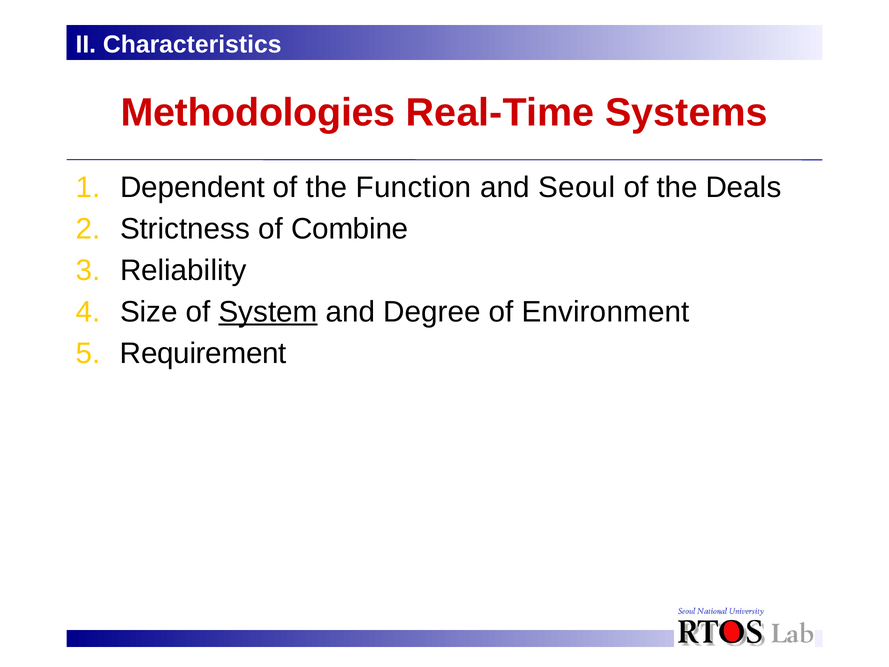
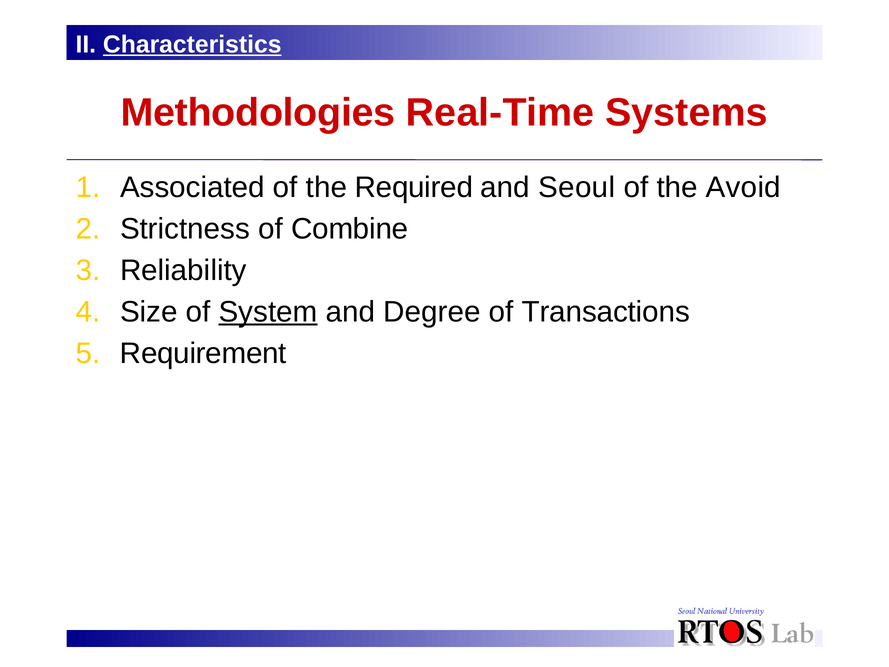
Characteristics underline: none -> present (192, 45)
Dependent: Dependent -> Associated (192, 187)
Function: Function -> Required (414, 187)
Deals: Deals -> Avoid (743, 187)
Environment: Environment -> Transactions (606, 312)
